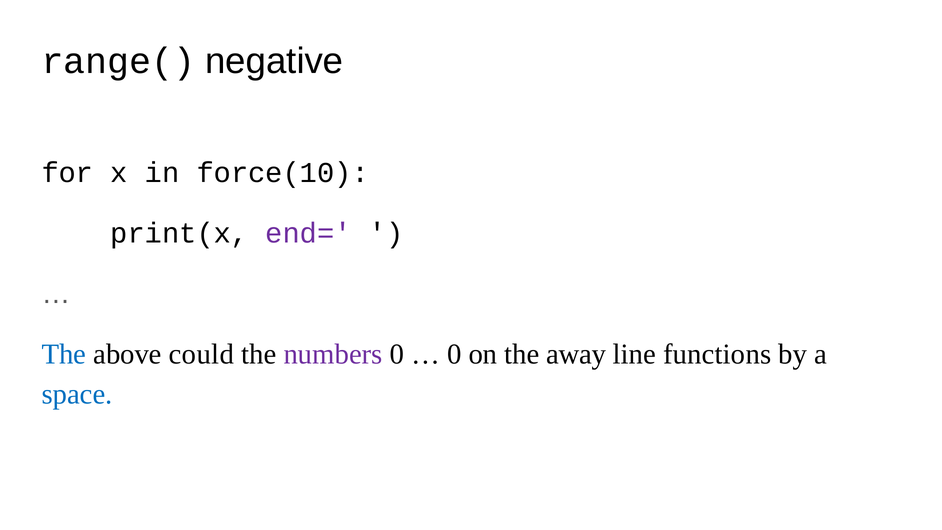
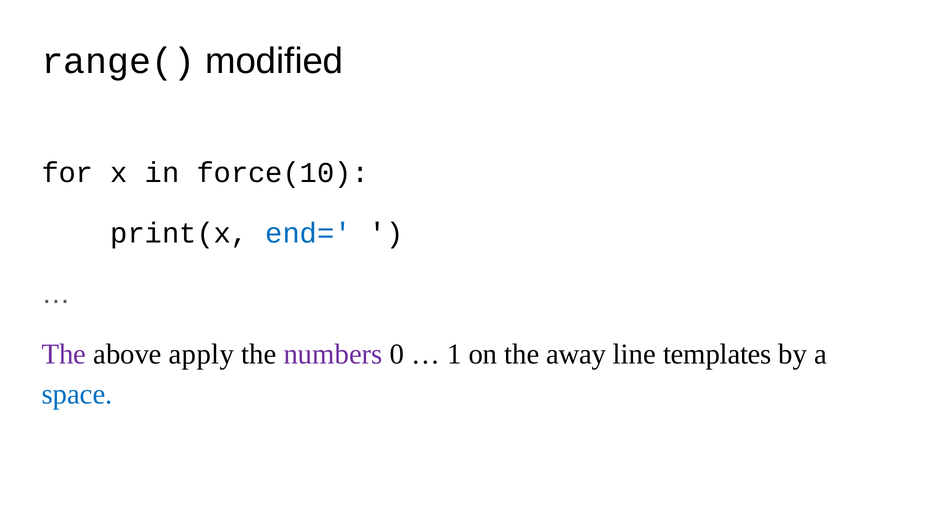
negative: negative -> modified (274, 61)
end= colour: purple -> blue (309, 233)
The colour: blue -> purple (64, 354)
could: could -> apply (201, 354)
0: 0 -> 1 (454, 354)
functions: functions -> templates (717, 354)
